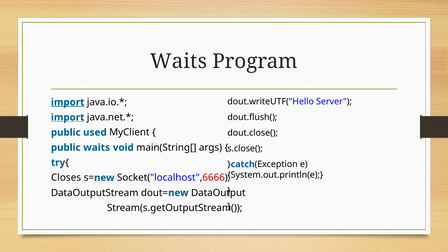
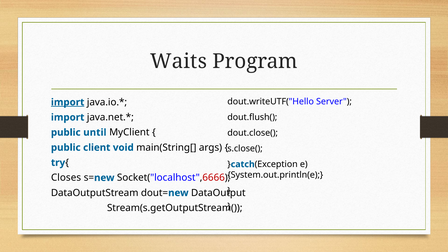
import underline: present -> none (68, 117)
used: used -> until (95, 132)
public waits: waits -> client (97, 148)
